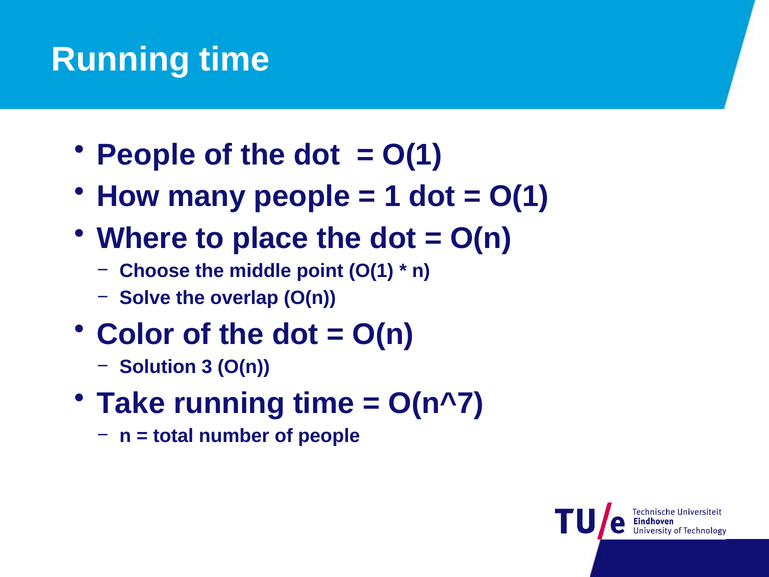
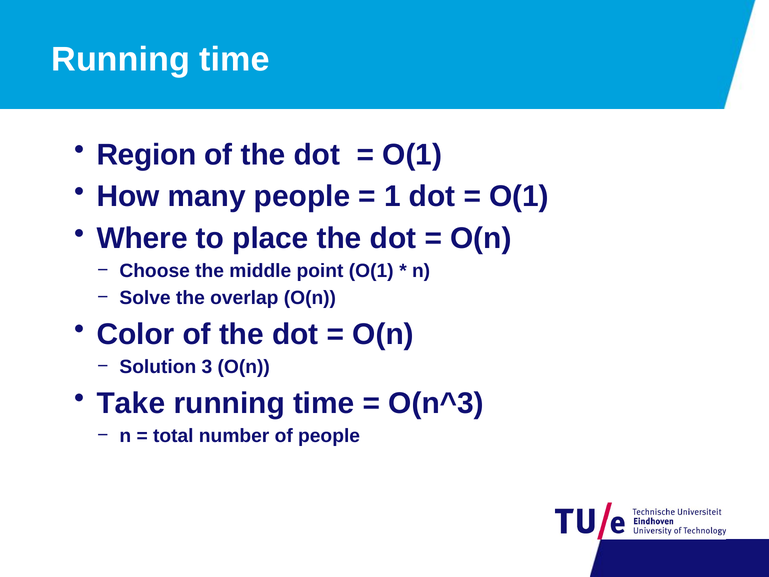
People: People -> Region (146, 155)
O(n^7: O(n^7 -> O(n^3 (436, 403)
